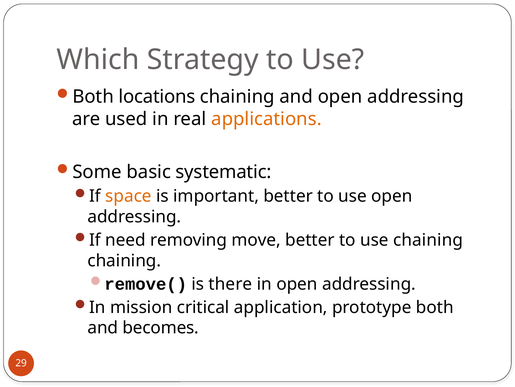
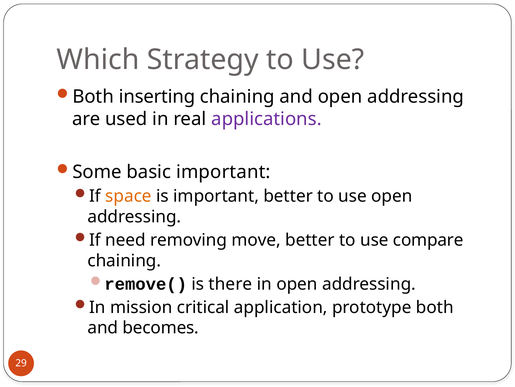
locations: locations -> inserting (157, 97)
applications colour: orange -> purple (266, 119)
basic systematic: systematic -> important (223, 172)
use chaining: chaining -> compare (428, 240)
